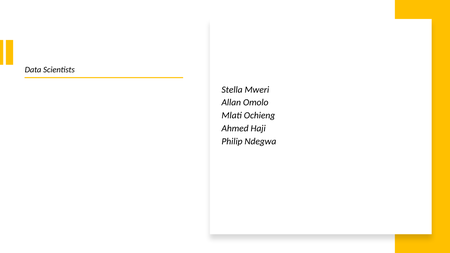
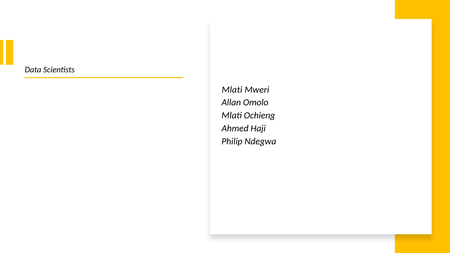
Stella: Stella -> Mlati (232, 90)
